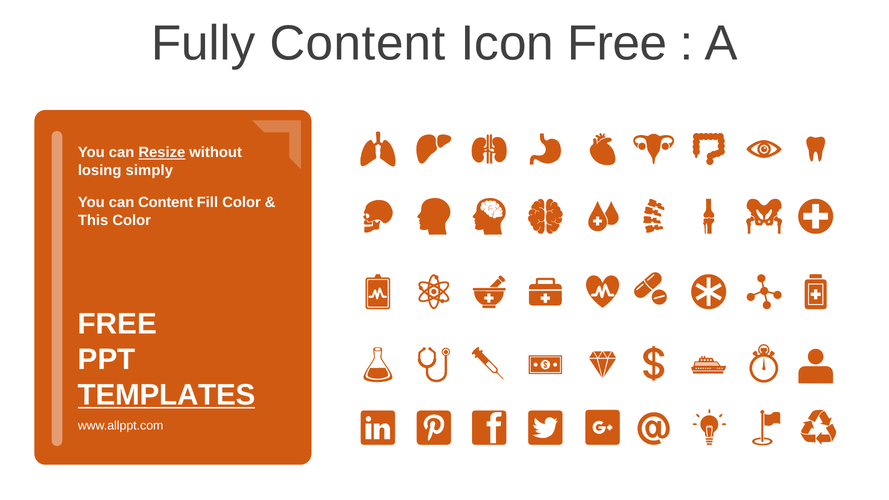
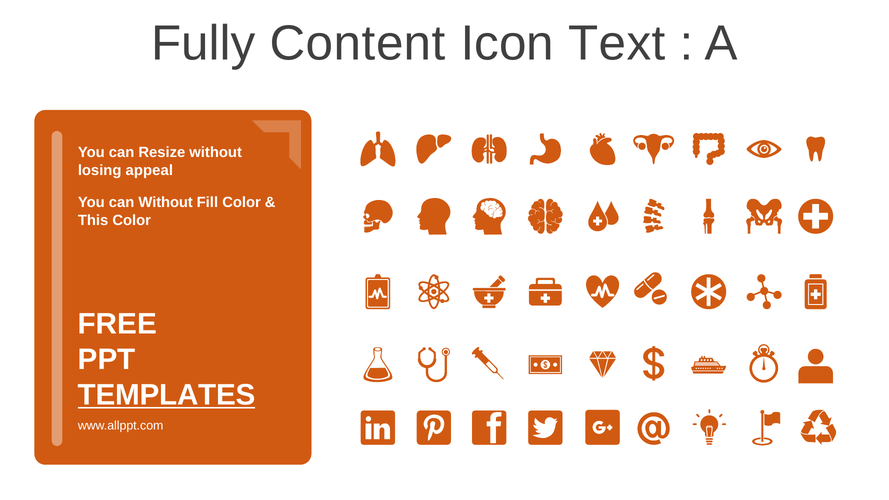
Icon Free: Free -> Text (617, 43)
Resize underline: present -> none (162, 153)
simply: simply -> appeal (149, 170)
can Content: Content -> Without (166, 202)
